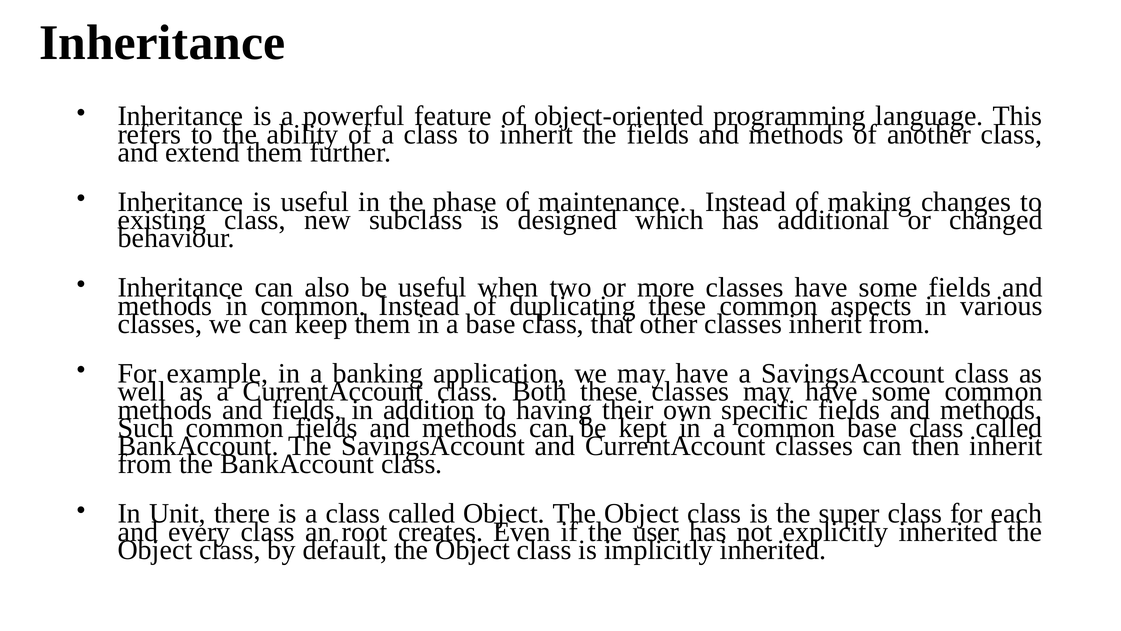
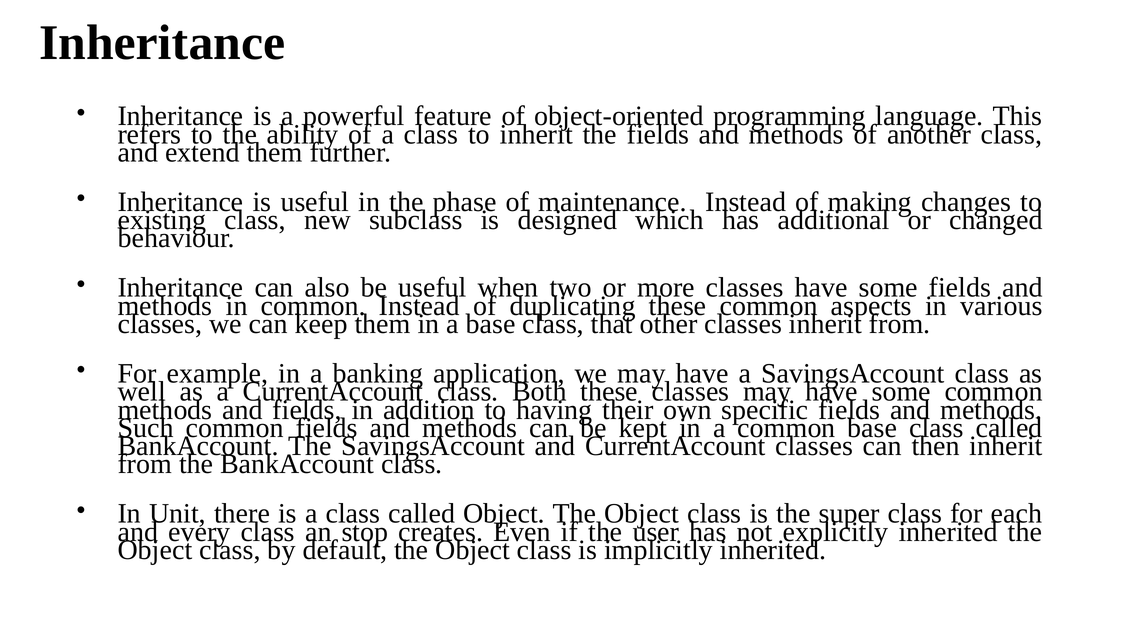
root: root -> stop (365, 531)
